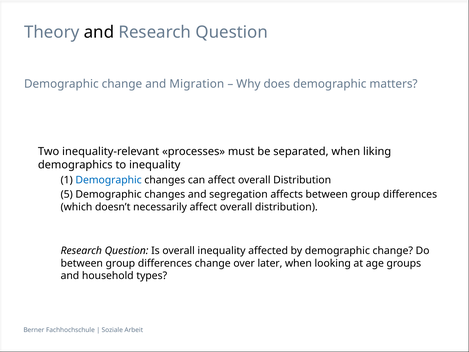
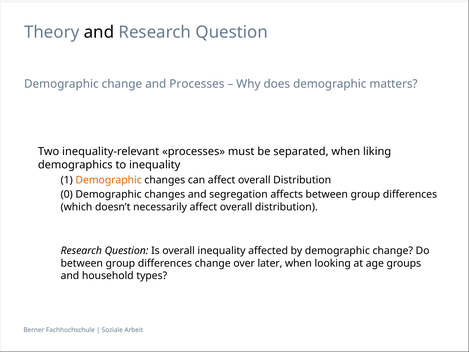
and Migration: Migration -> Processes (197, 84)
Demographic colour: blue -> orange (109, 180)
5: 5 -> 0 (67, 194)
